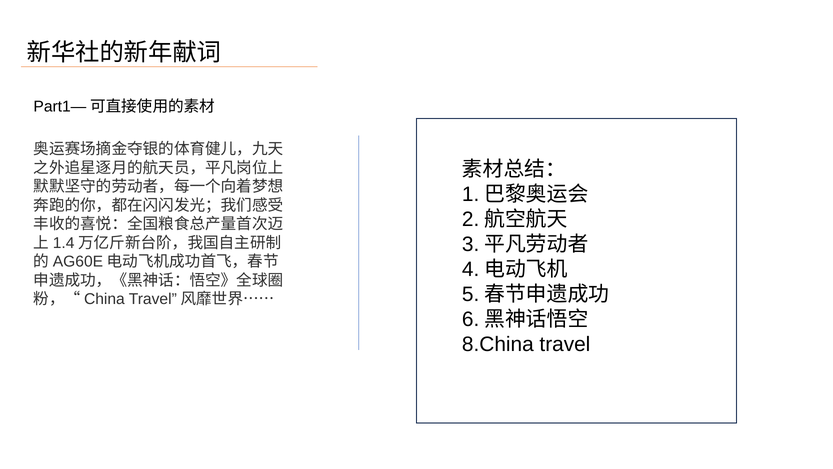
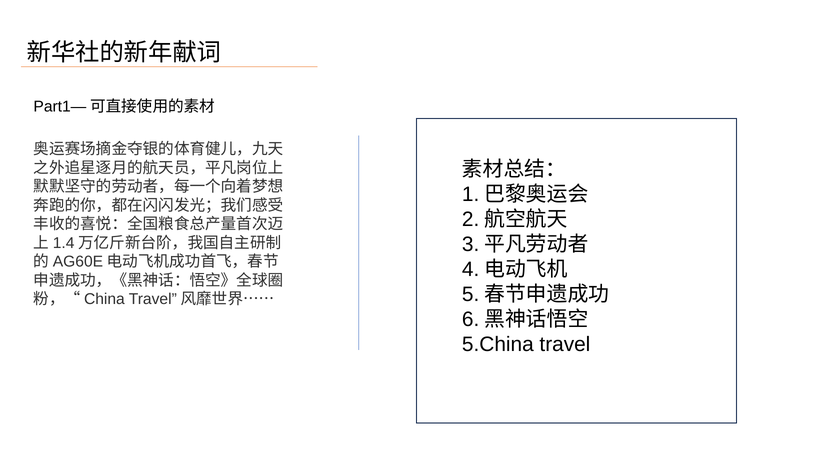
8.China: 8.China -> 5.China (498, 344)
